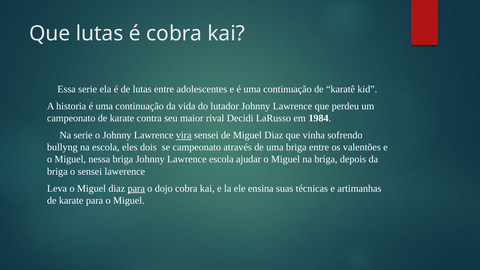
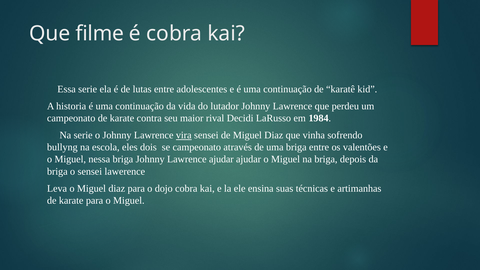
Que lutas: lutas -> filme (100, 34)
Lawrence escola: escola -> ajudar (221, 159)
para underline: present -> none (136, 188)
